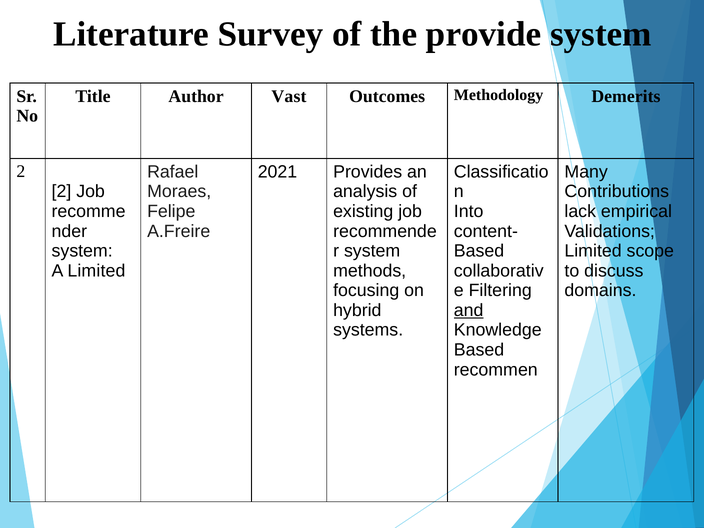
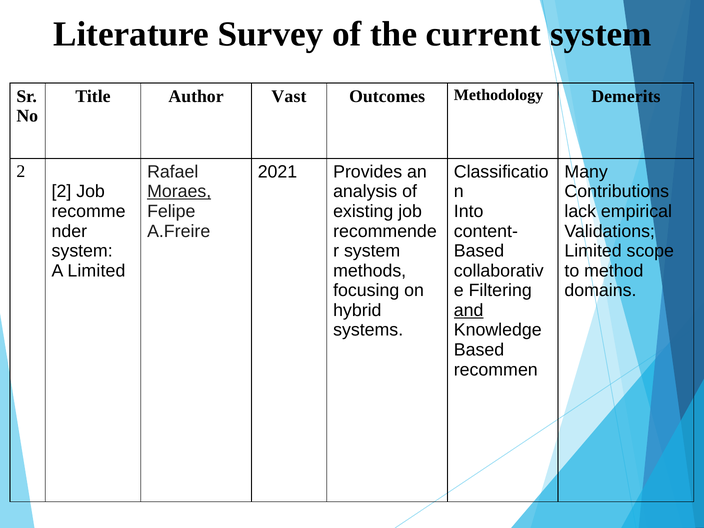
provide: provide -> current (483, 34)
Moraes underline: none -> present (179, 192)
discuss: discuss -> method (614, 271)
